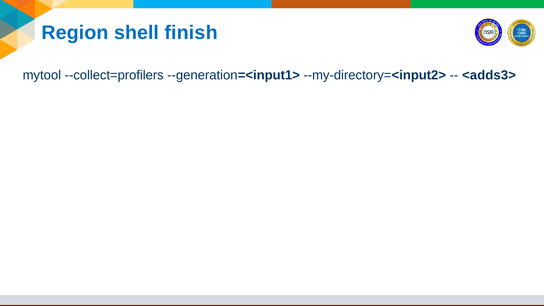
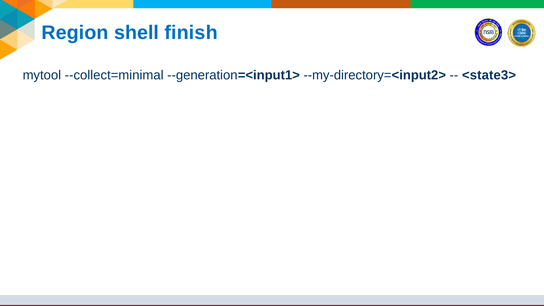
--collect=profilers: --collect=profilers -> --collect=minimal (114, 75)
<adds3>: <adds3> -> <state3> (489, 75)
